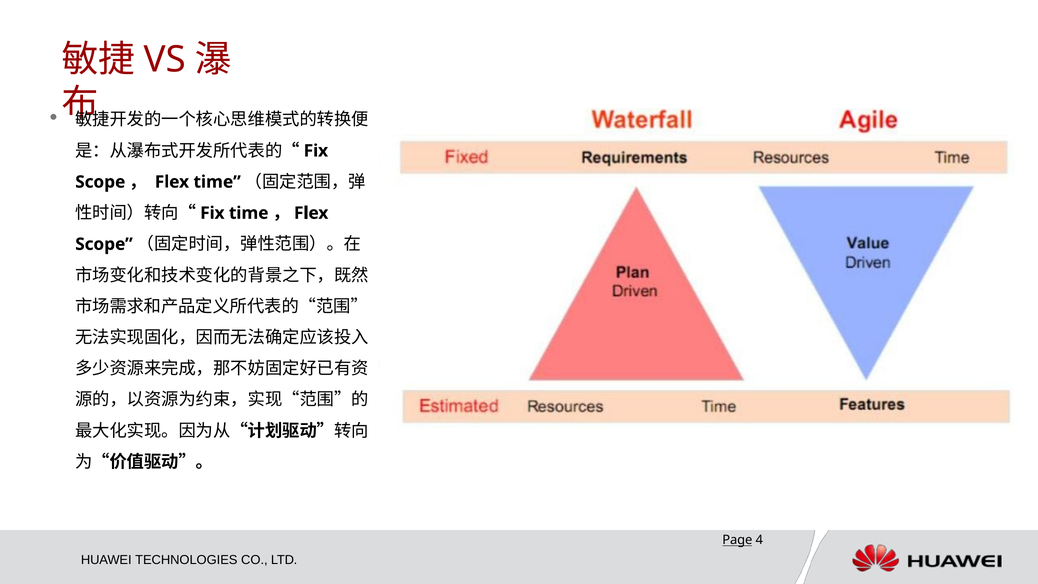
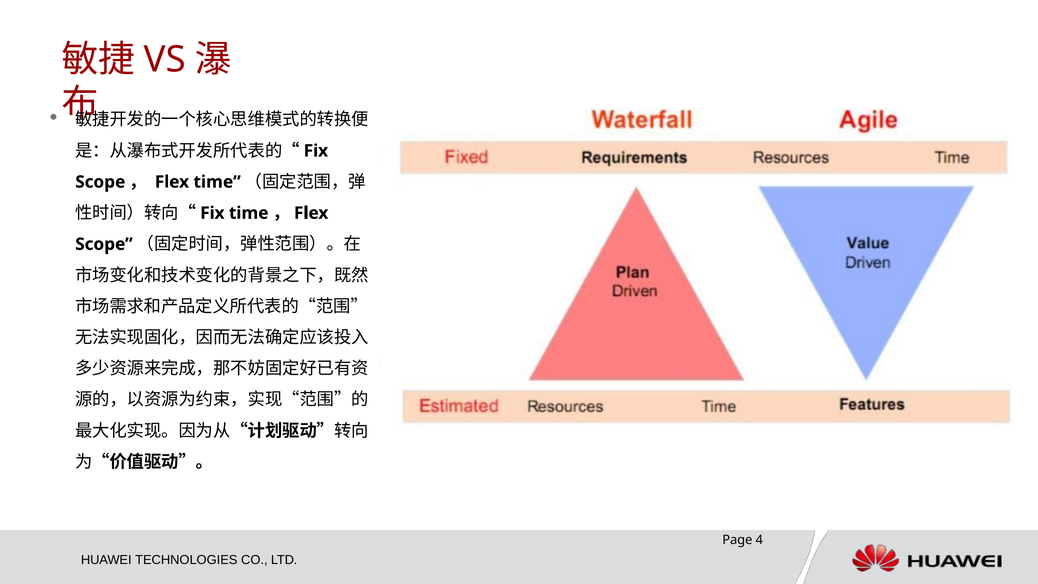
Page underline: present -> none (737, 540)
